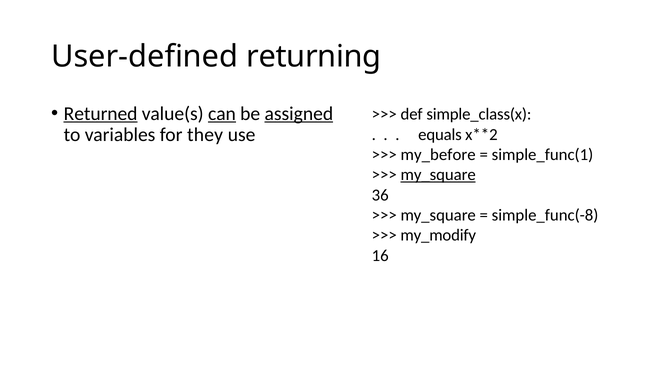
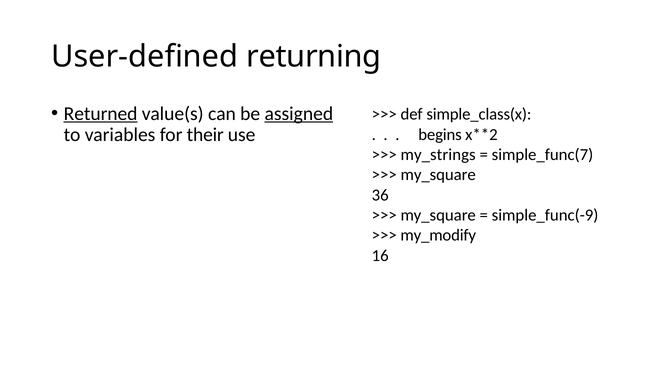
can underline: present -> none (222, 113)
they: they -> their (205, 135)
equals: equals -> begins (440, 134)
my_before: my_before -> my_strings (438, 154)
simple_func(1: simple_func(1 -> simple_func(7 (542, 154)
my_square underline: present -> none (438, 175)
simple_func(-8: simple_func(-8 -> simple_func(-9 (545, 215)
